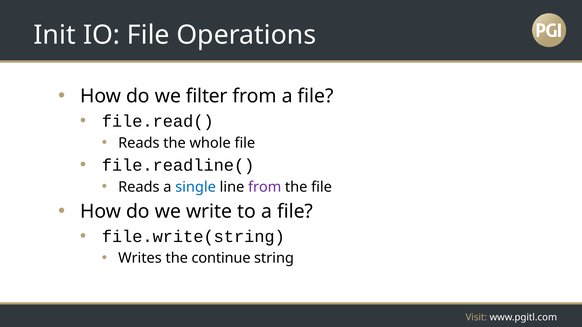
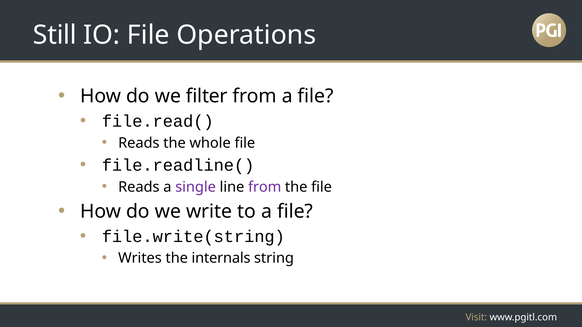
Init: Init -> Still (55, 35)
single colour: blue -> purple (196, 187)
continue: continue -> internals (221, 258)
